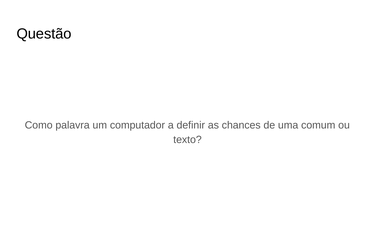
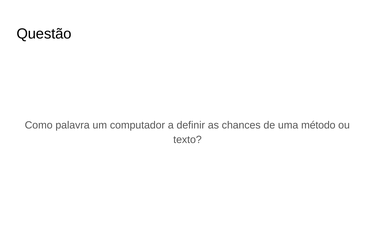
comum: comum -> método (318, 125)
